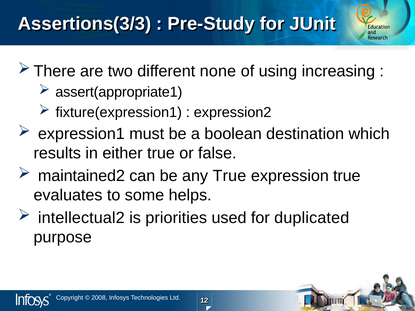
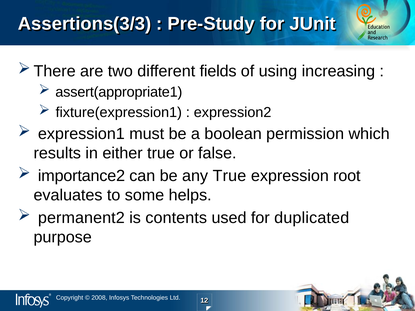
none: none -> fields (218, 71)
destination: destination -> permission (305, 134)
maintained2: maintained2 -> importance2 (81, 176)
expression true: true -> root (347, 176)
intellectual2: intellectual2 -> permanent2 (81, 218)
priorities: priorities -> contents (176, 218)
